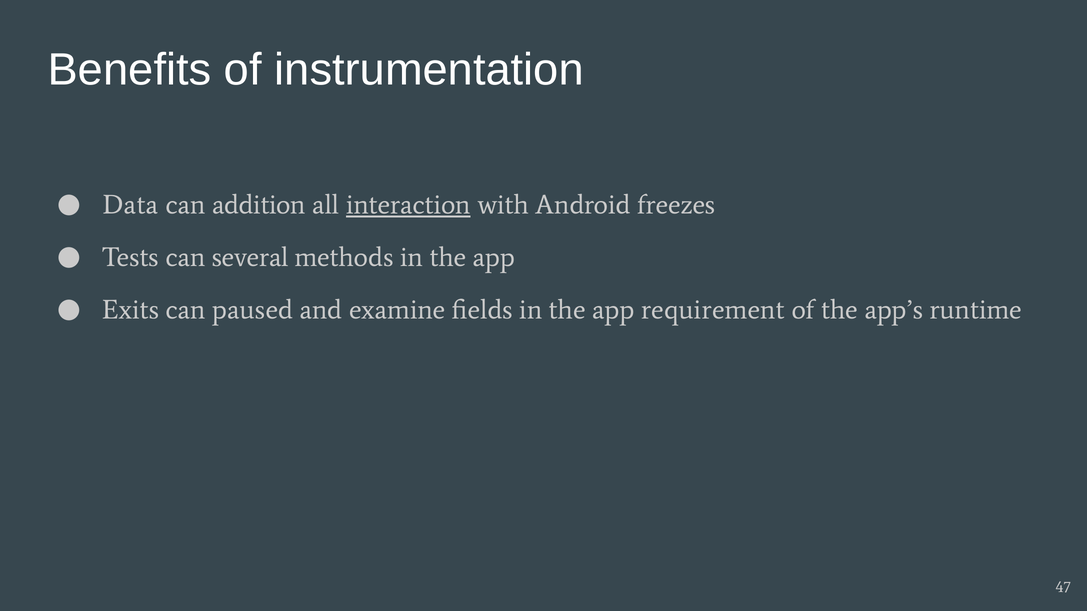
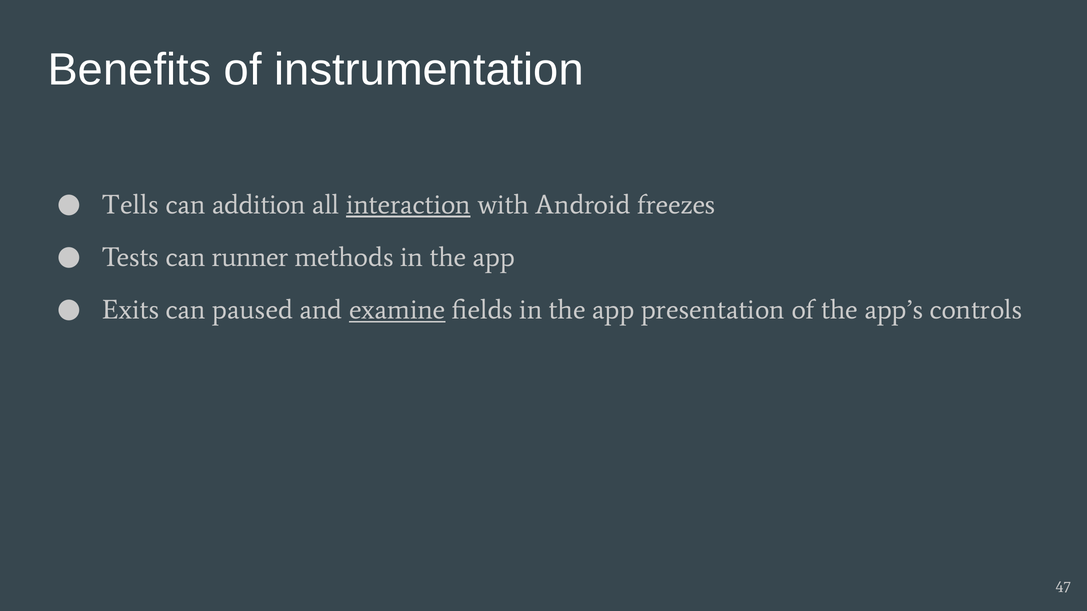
Data: Data -> Tells (130, 205)
several: several -> runner (250, 258)
examine underline: none -> present (397, 310)
requirement: requirement -> presentation (713, 310)
runtime: runtime -> controls (976, 310)
